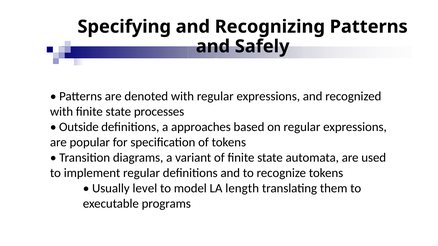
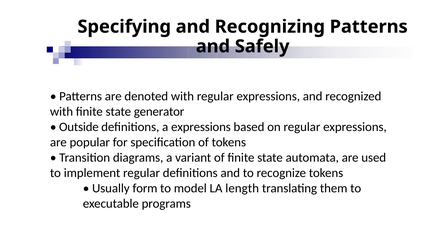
processes: processes -> generator (159, 112)
a approaches: approaches -> expressions (201, 127)
level: level -> form (145, 189)
